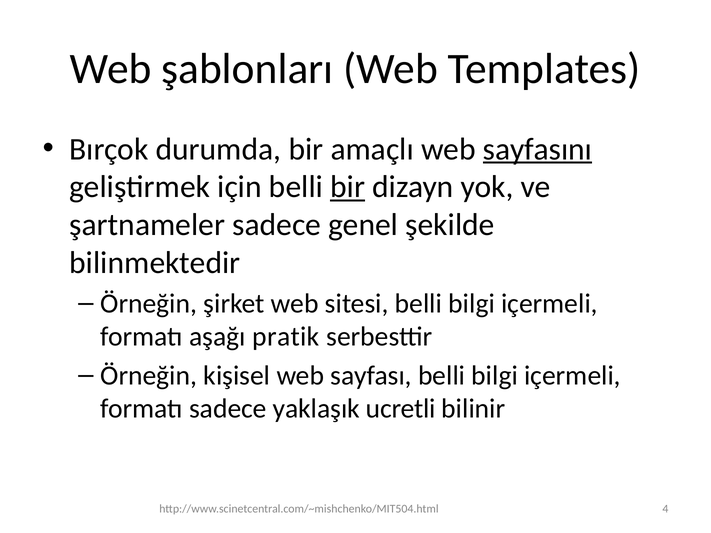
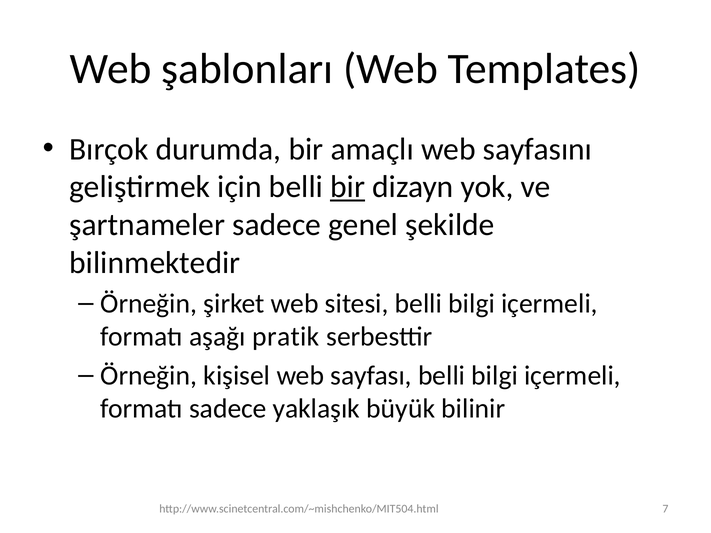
sayfasını underline: present -> none (537, 149)
ucretli: ucretli -> büyük (401, 409)
4: 4 -> 7 (665, 509)
